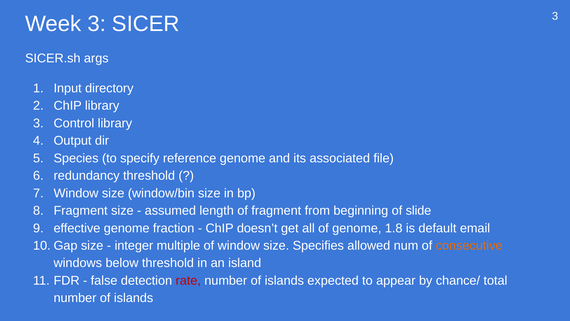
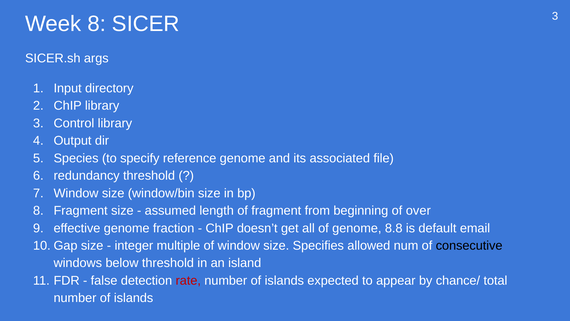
Week 3: 3 -> 8 (97, 24)
slide: slide -> over (418, 210)
1.8: 1.8 -> 8.8 (394, 228)
consecutive colour: orange -> black (469, 245)
